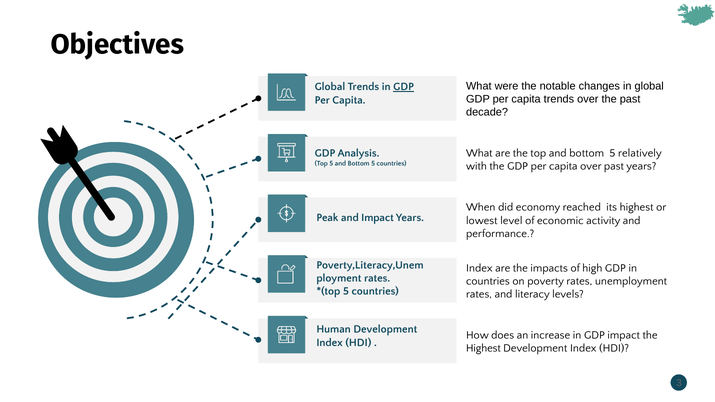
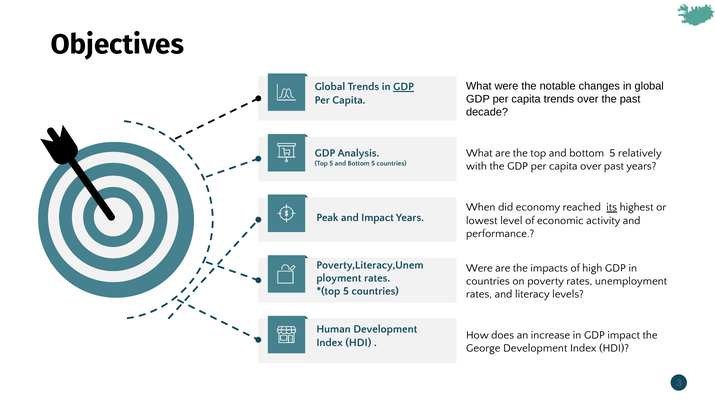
its underline: none -> present (612, 207)
Index: Index -> Were (479, 268)
Highest: Highest -> George (483, 348)
